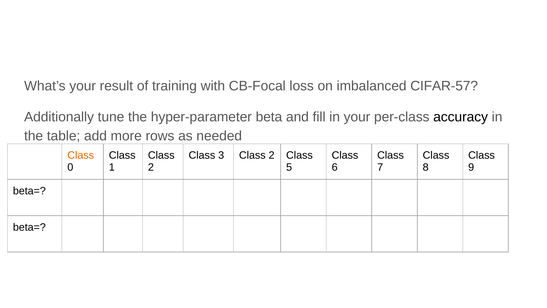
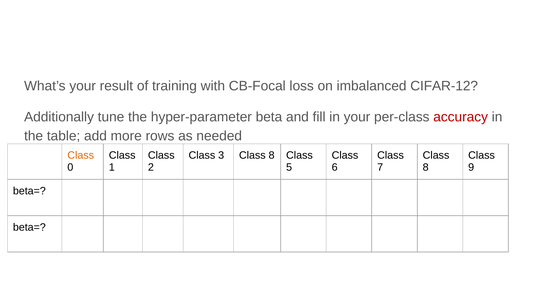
CIFAR-57: CIFAR-57 -> CIFAR-12 (444, 86)
accuracy colour: black -> red (461, 117)
3 Class 2: 2 -> 8 (272, 155)
